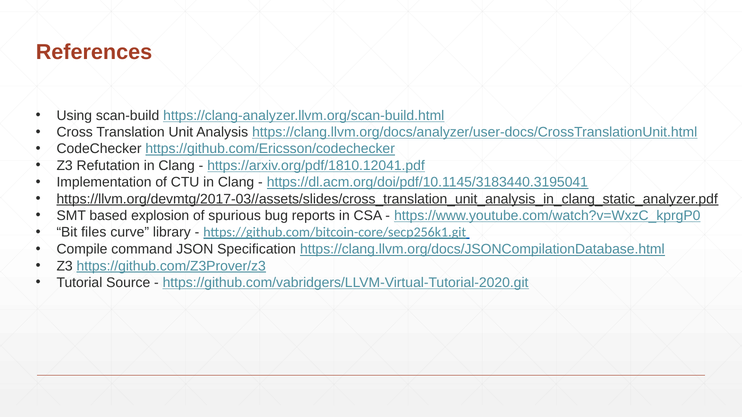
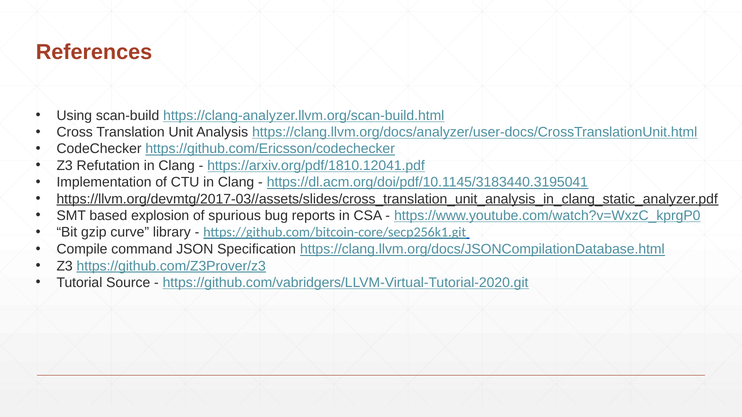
files: files -> gzip (94, 233)
